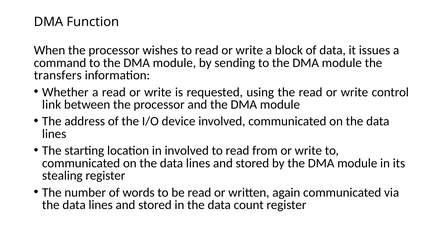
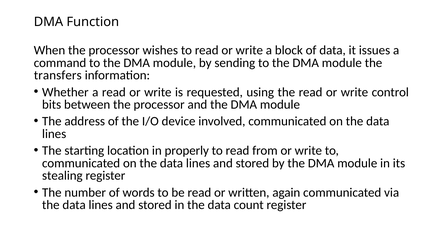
link: link -> bits (52, 105)
in involved: involved -> properly (187, 151)
